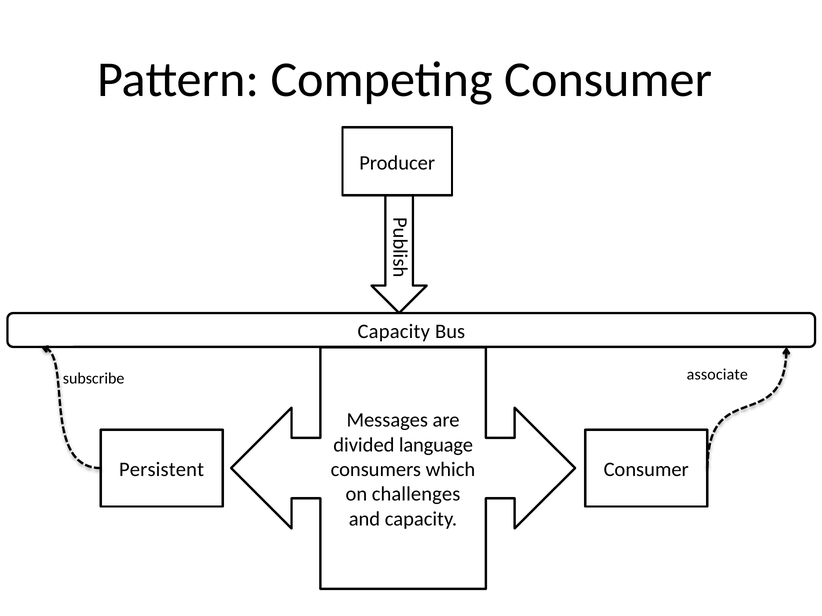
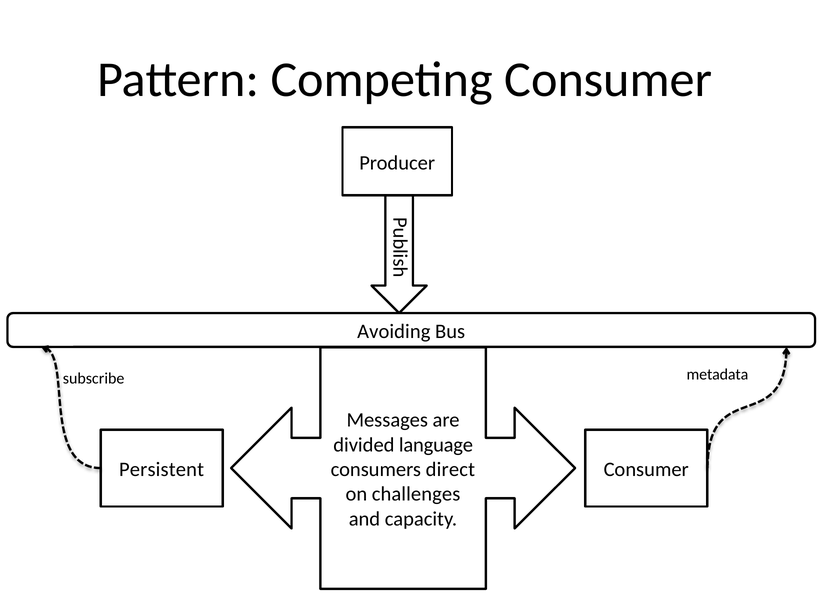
Capacity: Capacity -> Avoiding (394, 332)
associate: associate -> metadata (717, 375)
which: which -> direct (450, 470)
